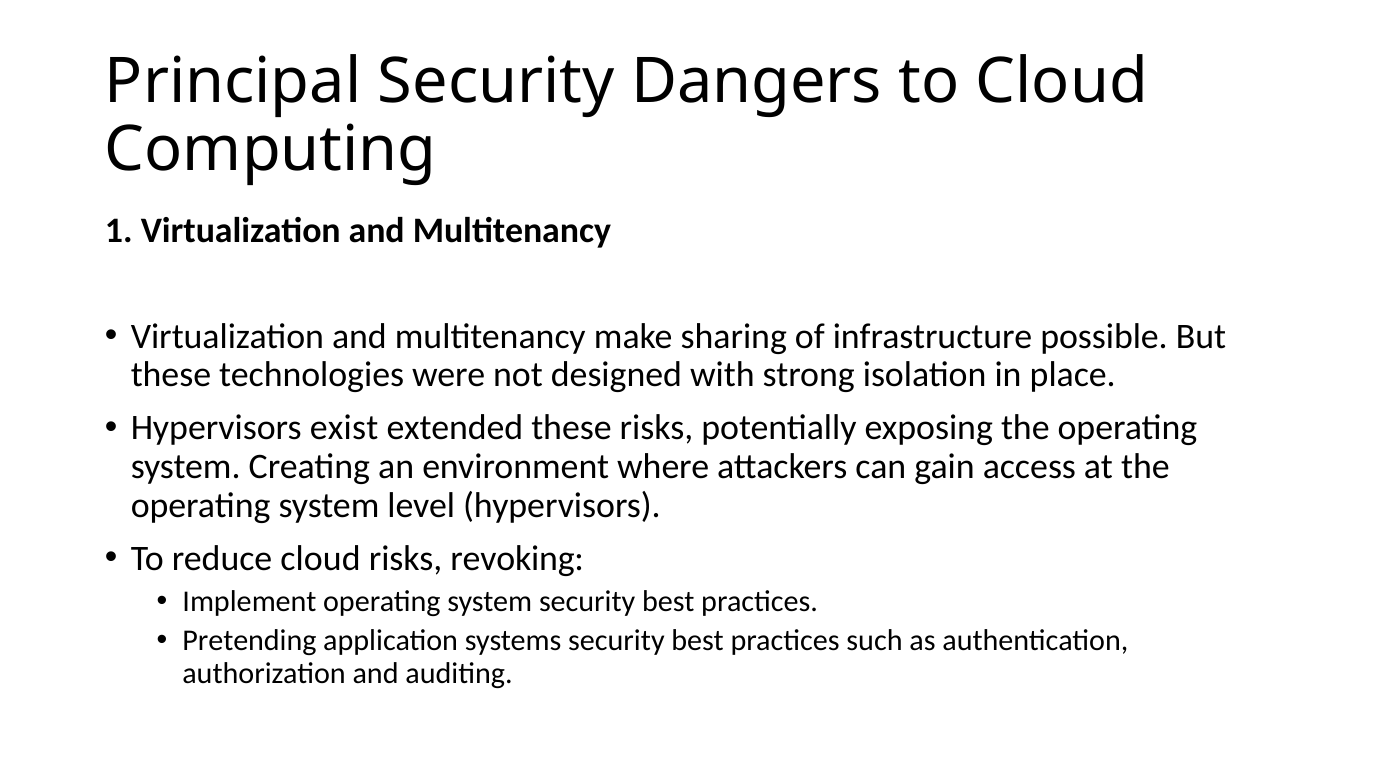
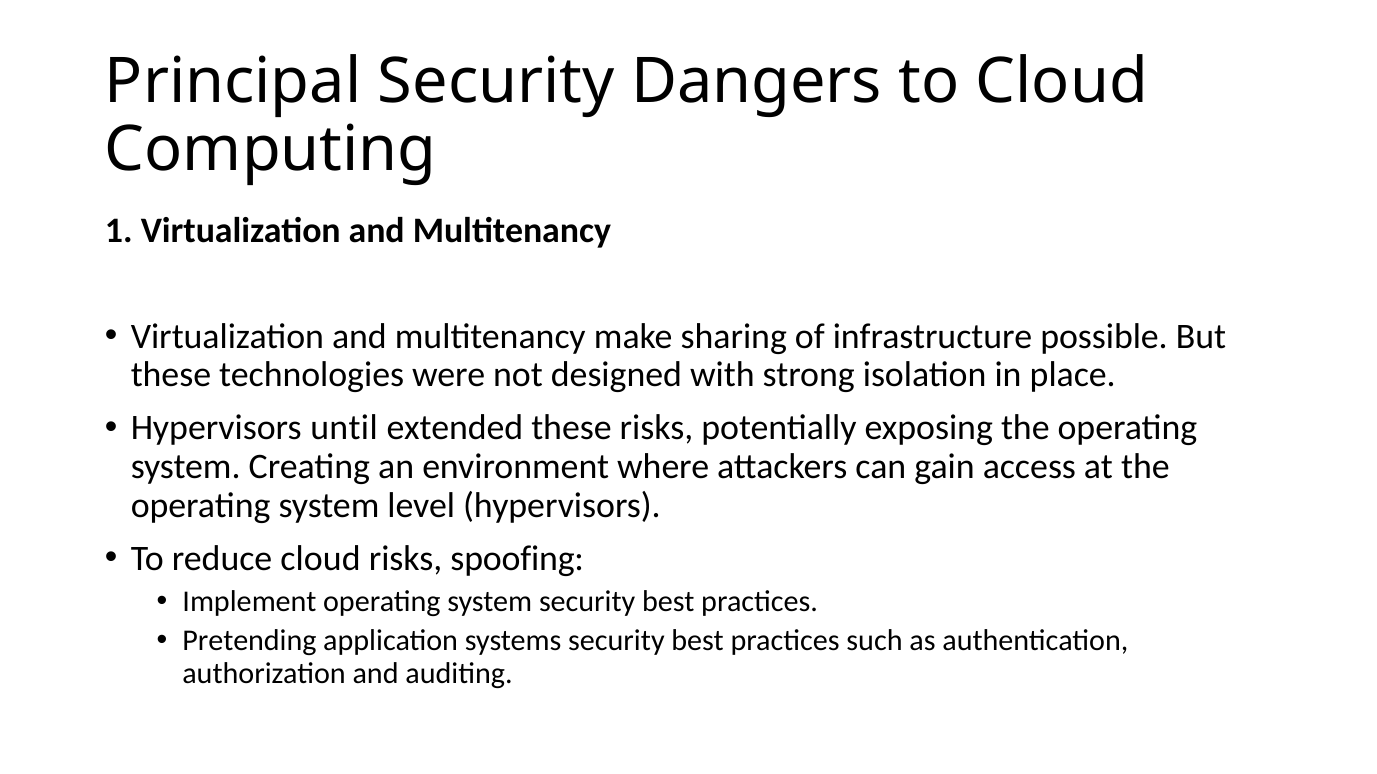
exist: exist -> until (344, 428)
revoking: revoking -> spoofing (517, 559)
